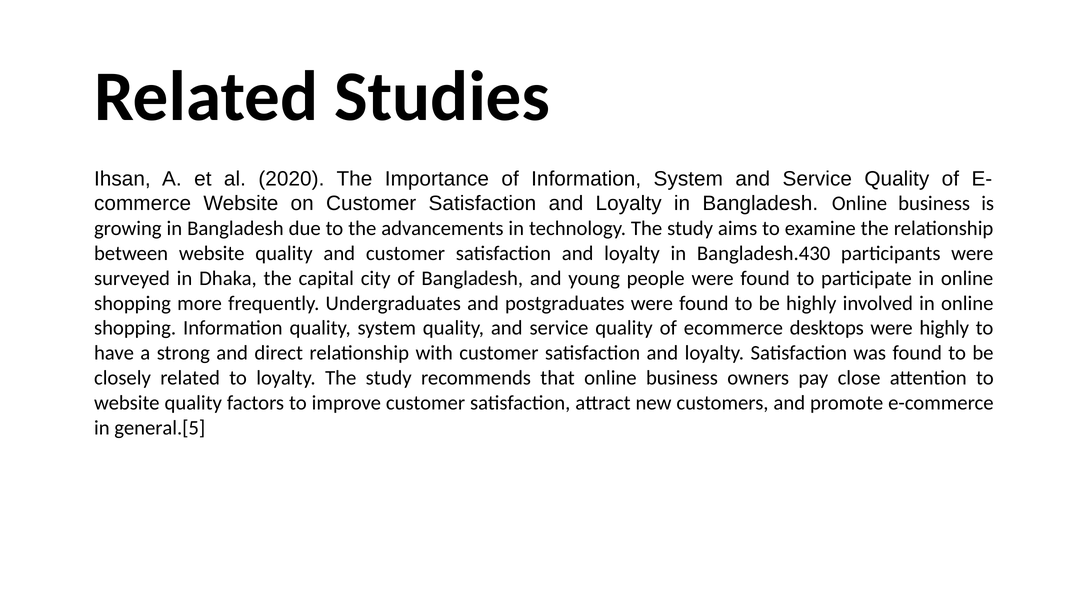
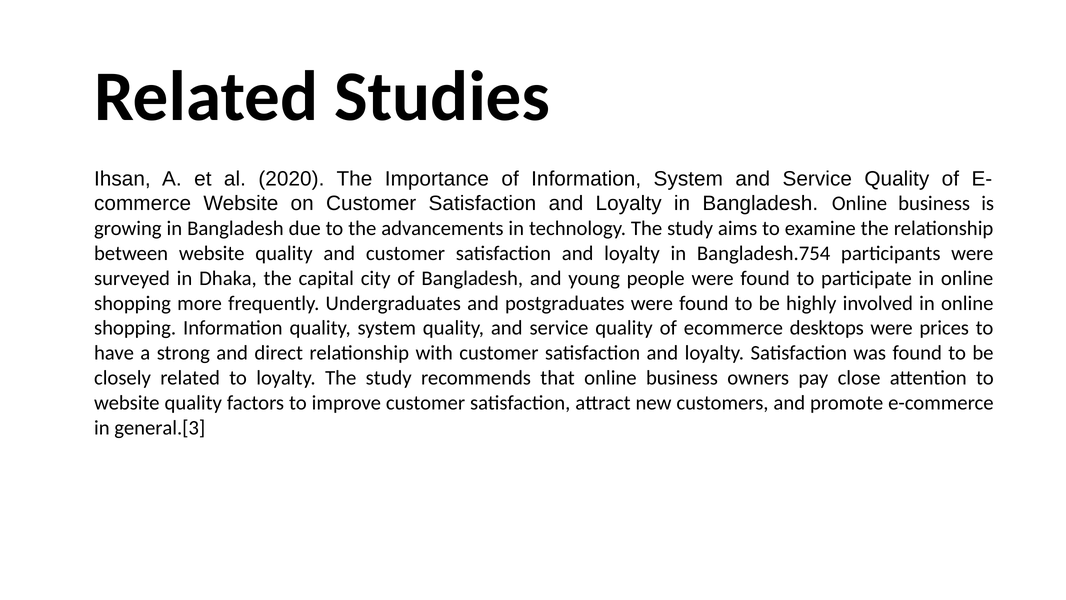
Bangladesh.430: Bangladesh.430 -> Bangladesh.754 (764, 253)
were highly: highly -> prices (944, 328)
general.[5: general.[5 -> general.[3 (160, 427)
